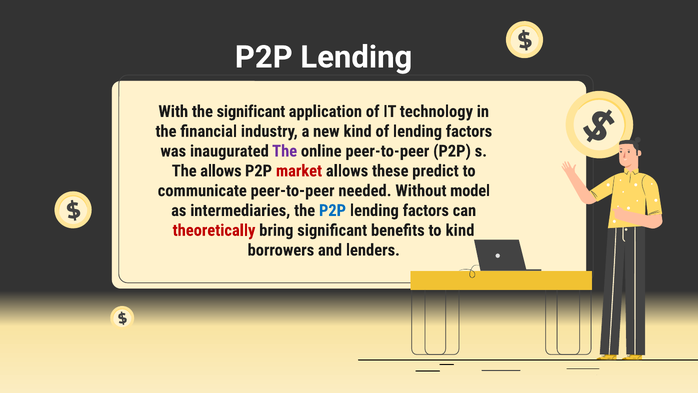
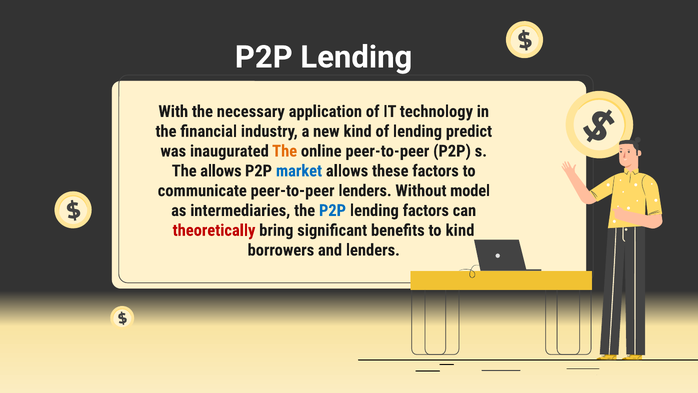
the significant: significant -> necessary (251, 111)
of lending factors: factors -> predict (469, 131)
The colour: purple -> orange (285, 151)
market colour: red -> blue (299, 171)
these predict: predict -> factors (436, 171)
peer-to-peer needed: needed -> lenders (365, 191)
